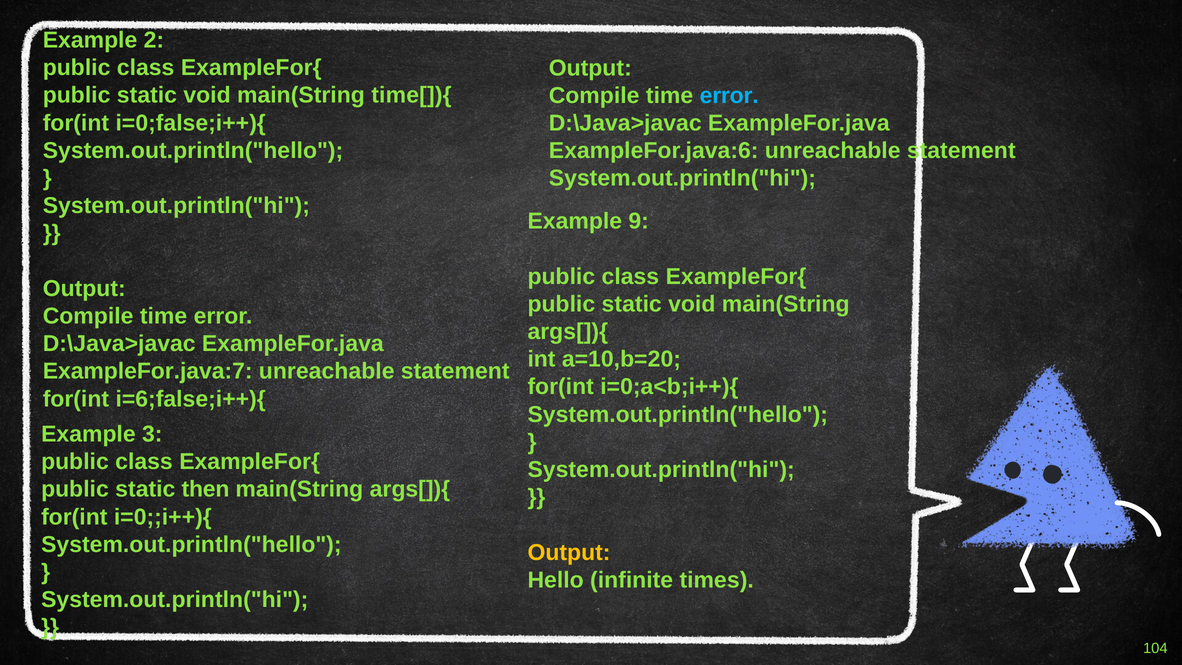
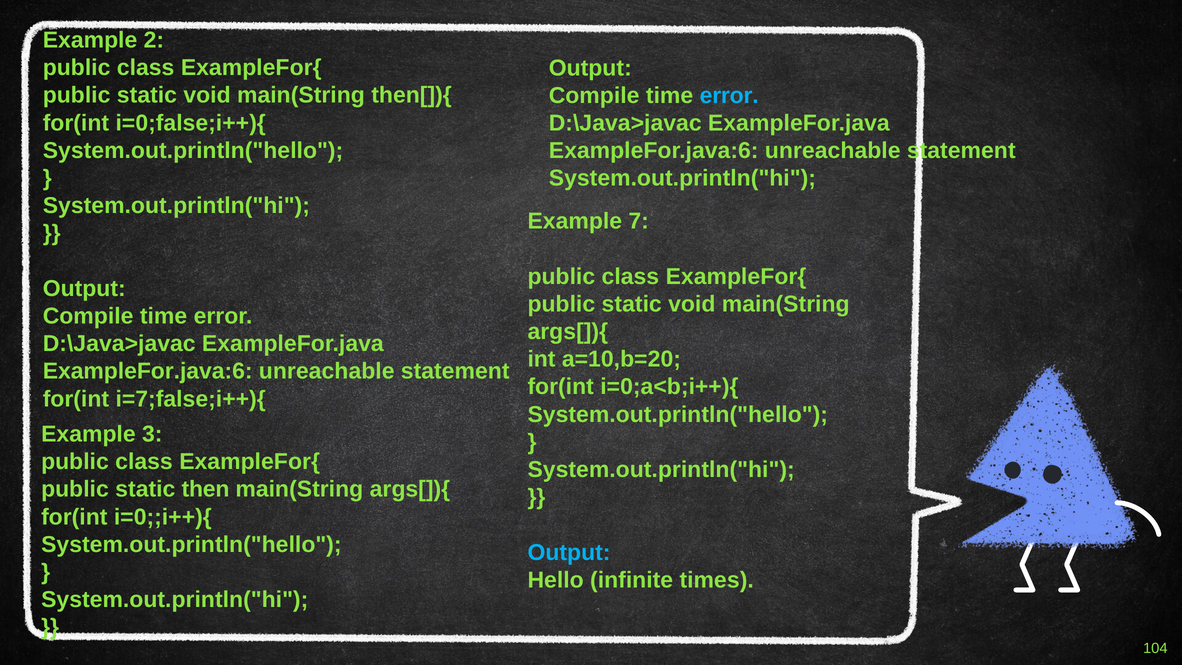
time[]){: time[]){ -> then[]){ (412, 95)
9: 9 -> 7 (639, 221)
ExampleFor.java:7: ExampleFor.java:7 -> ExampleFor.java:6 (148, 371)
i=6;false;i++){: i=6;false;i++){ -> i=7;false;i++){ (191, 399)
Output colour: yellow -> light blue (569, 552)
